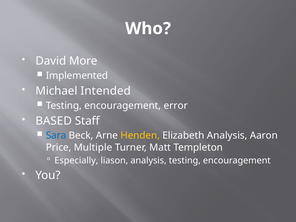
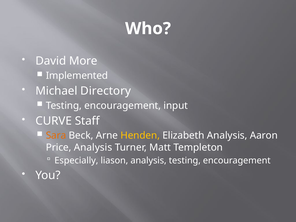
Intended: Intended -> Directory (106, 91)
error: error -> input (176, 106)
BASED: BASED -> CURVE (54, 121)
Sara colour: blue -> orange (56, 136)
Price Multiple: Multiple -> Analysis (93, 147)
